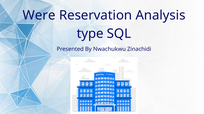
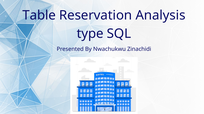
Were: Were -> Table (39, 15)
